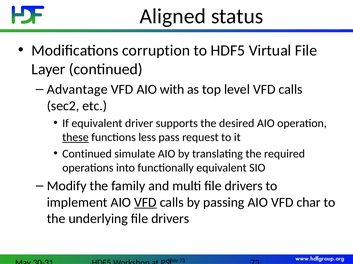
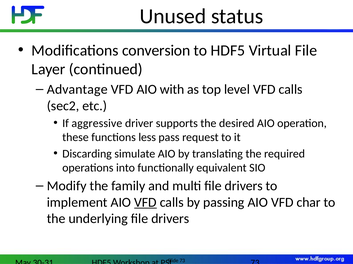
Aligned: Aligned -> Unused (173, 16)
corruption: corruption -> conversion (156, 51)
If equivalent: equivalent -> aggressive (97, 124)
these underline: present -> none (75, 138)
Continued: Continued -> Discarding (87, 154)
